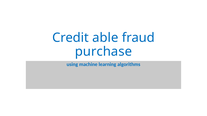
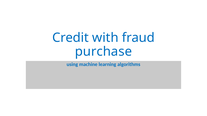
able: able -> with (105, 38)
